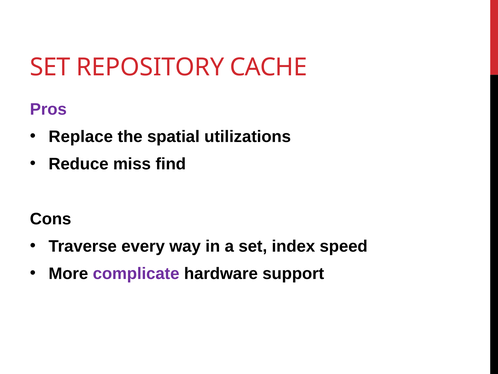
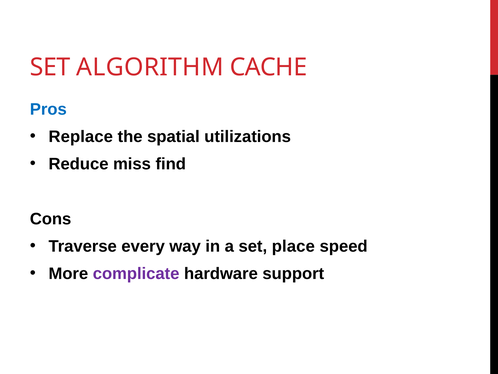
REPOSITORY: REPOSITORY -> ALGORITHM (150, 67)
Pros colour: purple -> blue (48, 109)
index: index -> place (293, 246)
